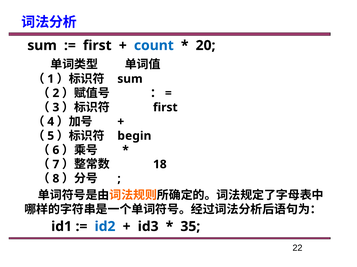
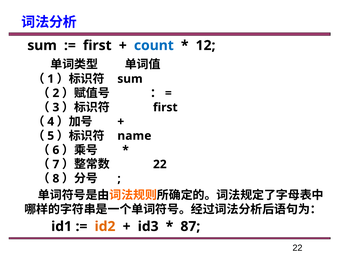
20: 20 -> 12 (206, 46)
begin: begin -> name (134, 136)
18: 18 -> 22 (160, 165)
id2 colour: blue -> orange (105, 227)
35: 35 -> 87 (190, 227)
